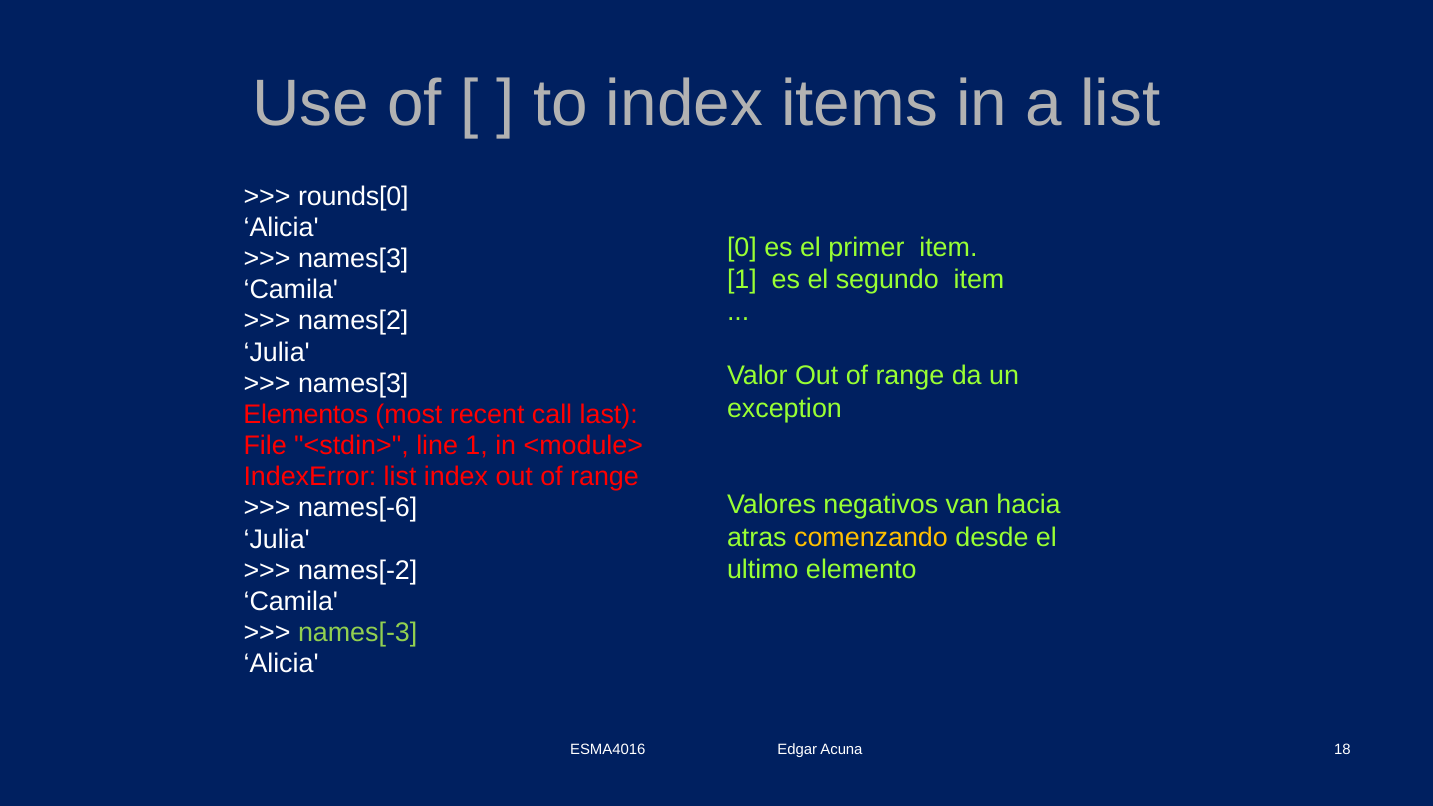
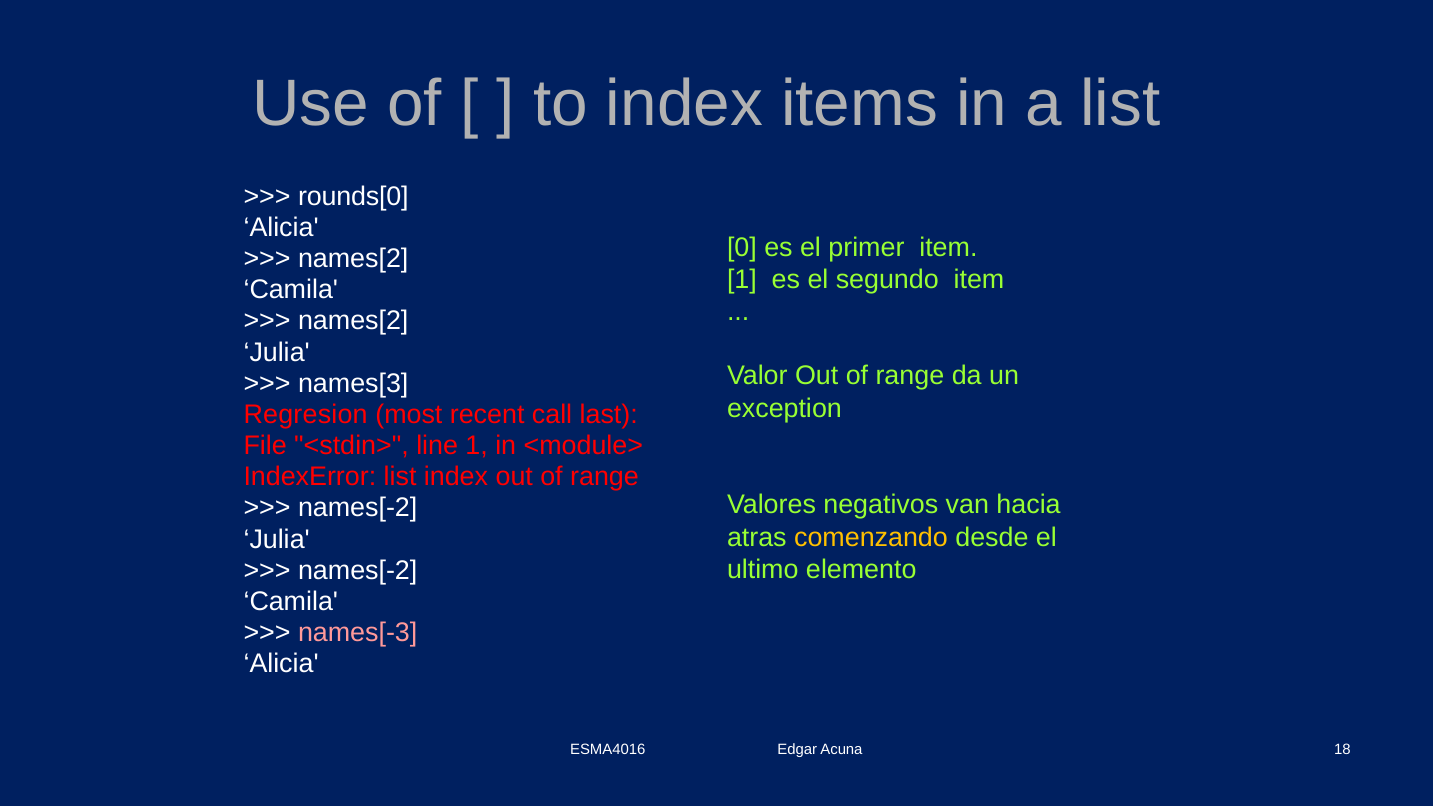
names[3: names[3 -> names[2 (353, 259)
Elementos: Elementos -> Regresion (306, 415)
names[-6: names[-6 -> names[-2 (358, 508)
names[-3 colour: light green -> pink (358, 633)
